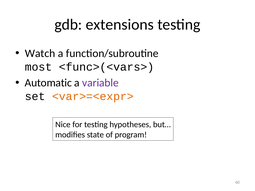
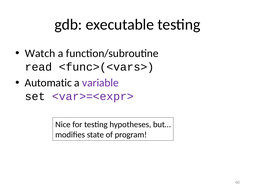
extensions: extensions -> executable (120, 25)
most: most -> read (38, 67)
<var>=<expr> colour: orange -> purple (93, 97)
